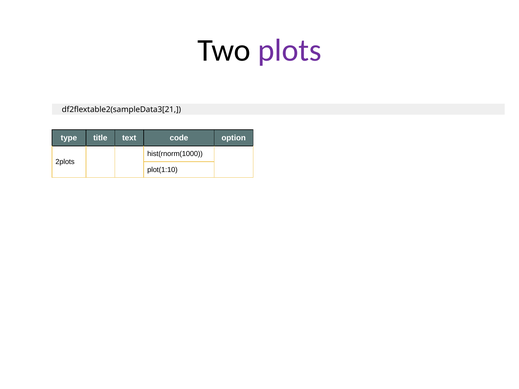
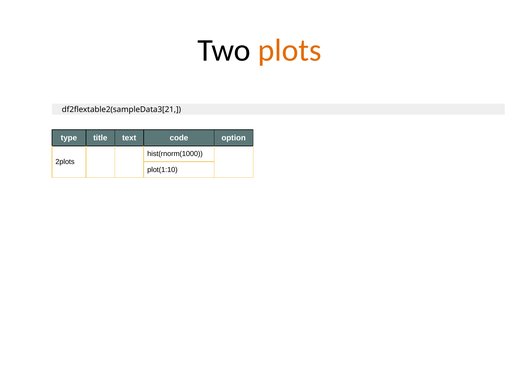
plots colour: purple -> orange (290, 50)
